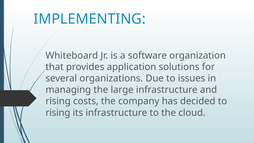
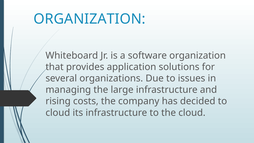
IMPLEMENTING: IMPLEMENTING -> ORGANIZATION (90, 19)
rising: rising -> cloud (58, 113)
